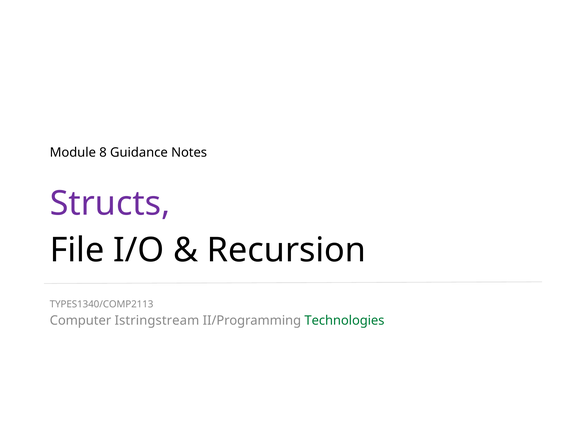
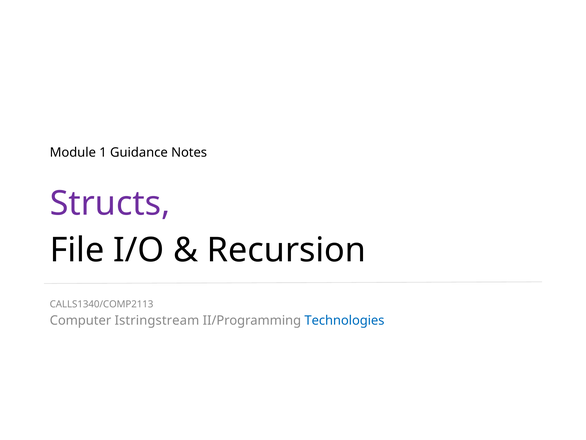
8: 8 -> 1 (103, 152)
TYPES1340/COMP2113: TYPES1340/COMP2113 -> CALLS1340/COMP2113 (102, 304)
Technologies colour: green -> blue (344, 320)
